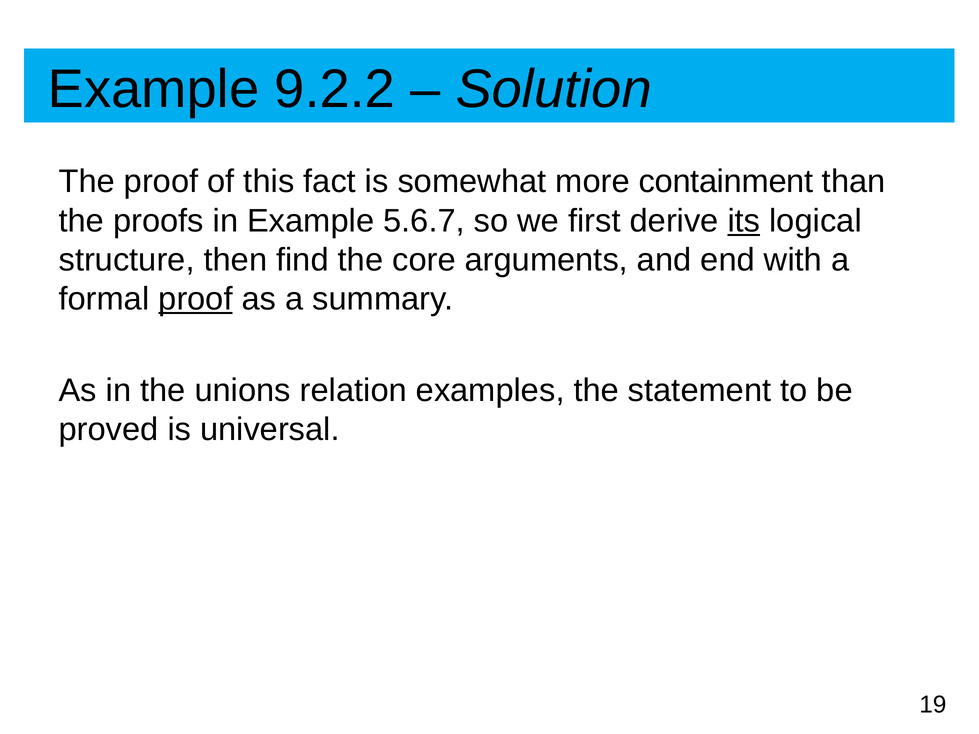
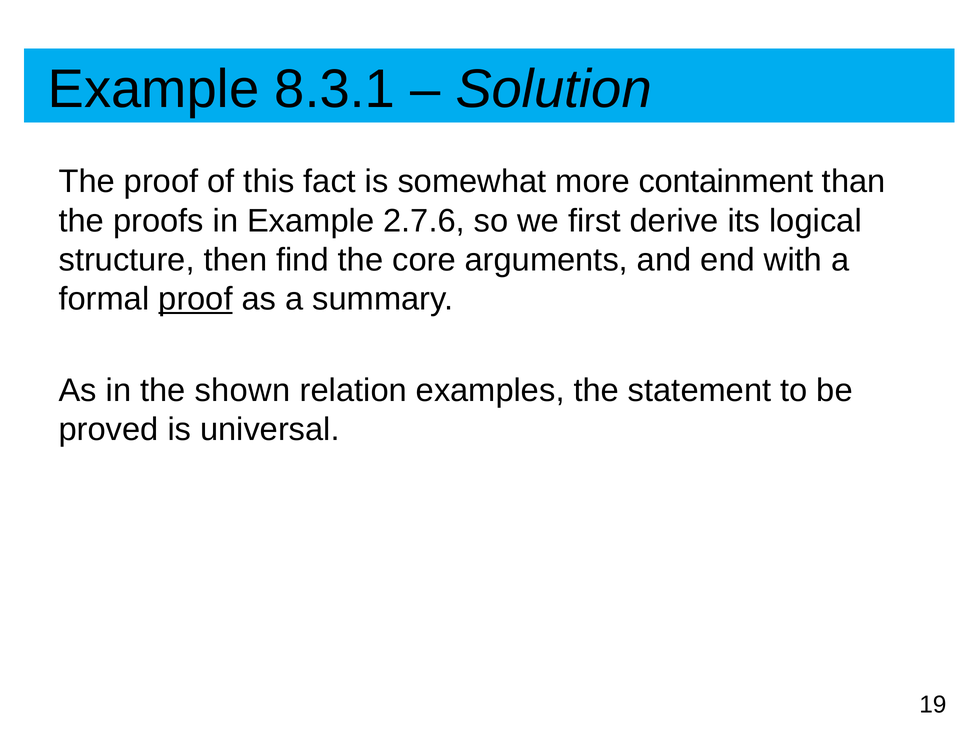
9.2.2: 9.2.2 -> 8.3.1 (335, 89)
5.6.7: 5.6.7 -> 2.7.6 (424, 221)
its underline: present -> none (744, 221)
unions: unions -> shown (243, 391)
